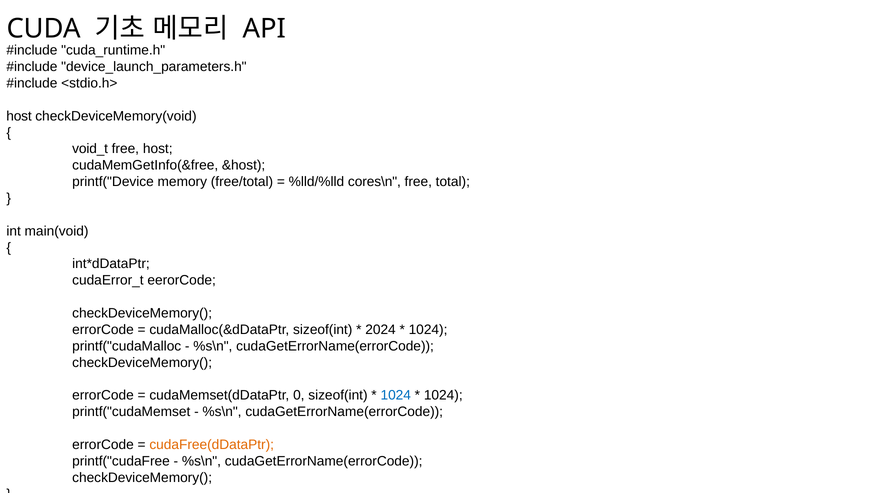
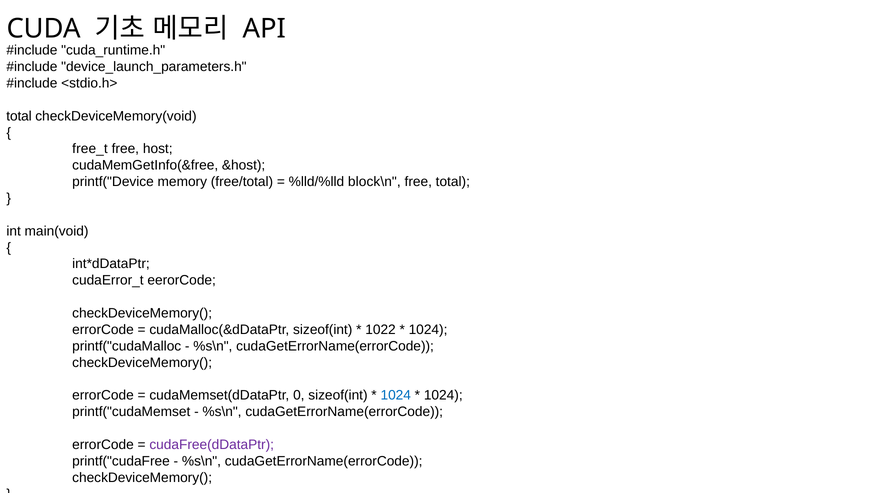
host: host -> total (19, 116)
void_t: void_t -> free_t (90, 149)
cores\n: cores\n -> block\n (374, 182)
2024: 2024 -> 1022 (381, 330)
cudaFree(dDataPtr colour: orange -> purple (212, 445)
